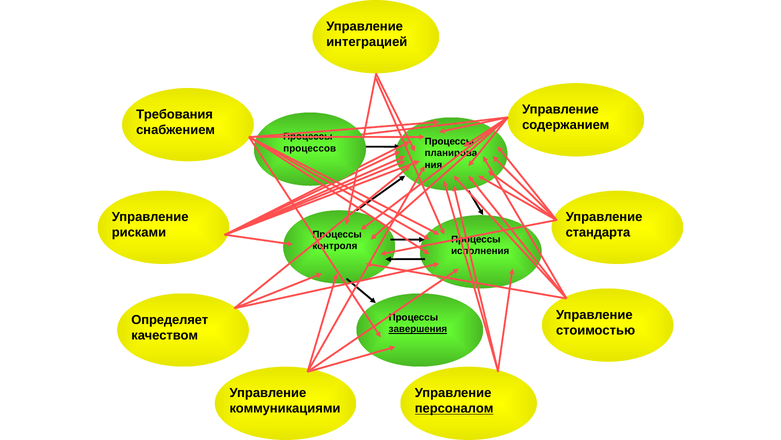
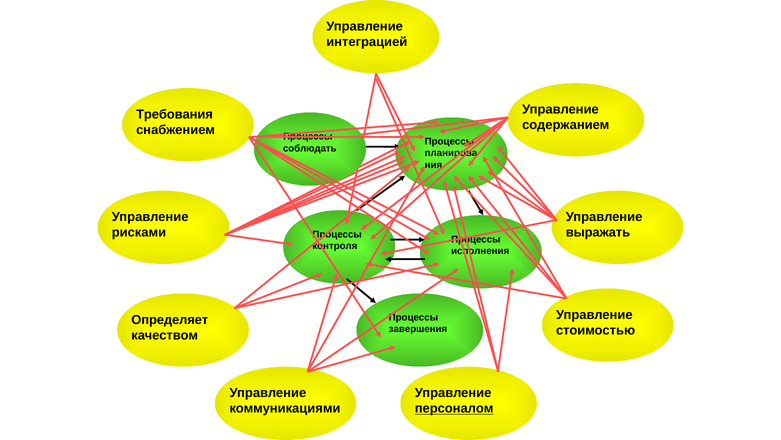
процессов: процессов -> соблюдать (310, 148)
стандарта: стандарта -> выражать (598, 232)
завершения underline: present -> none (418, 329)
